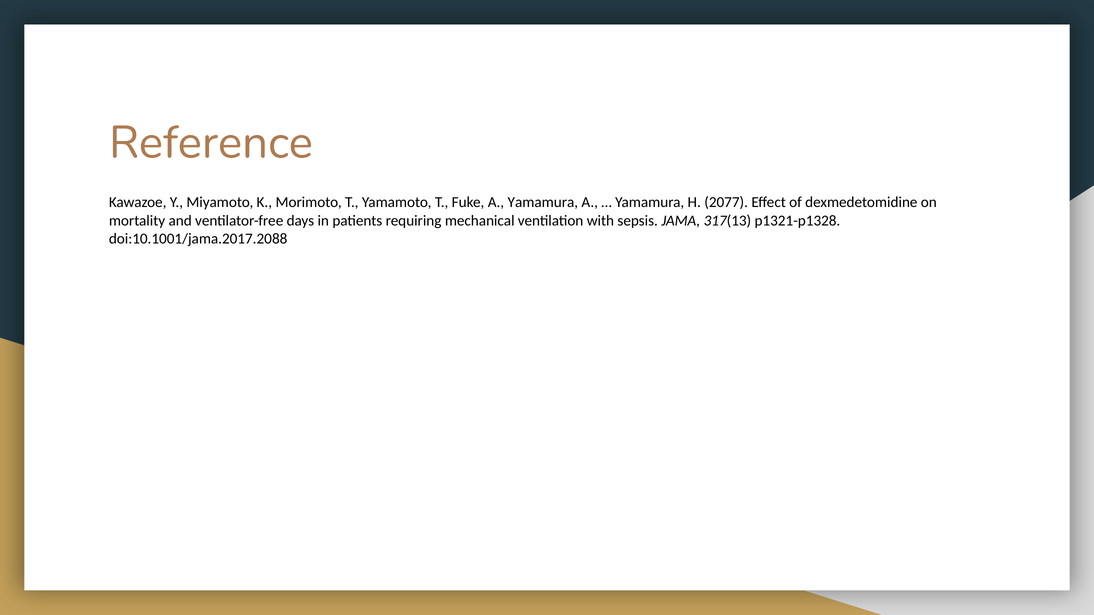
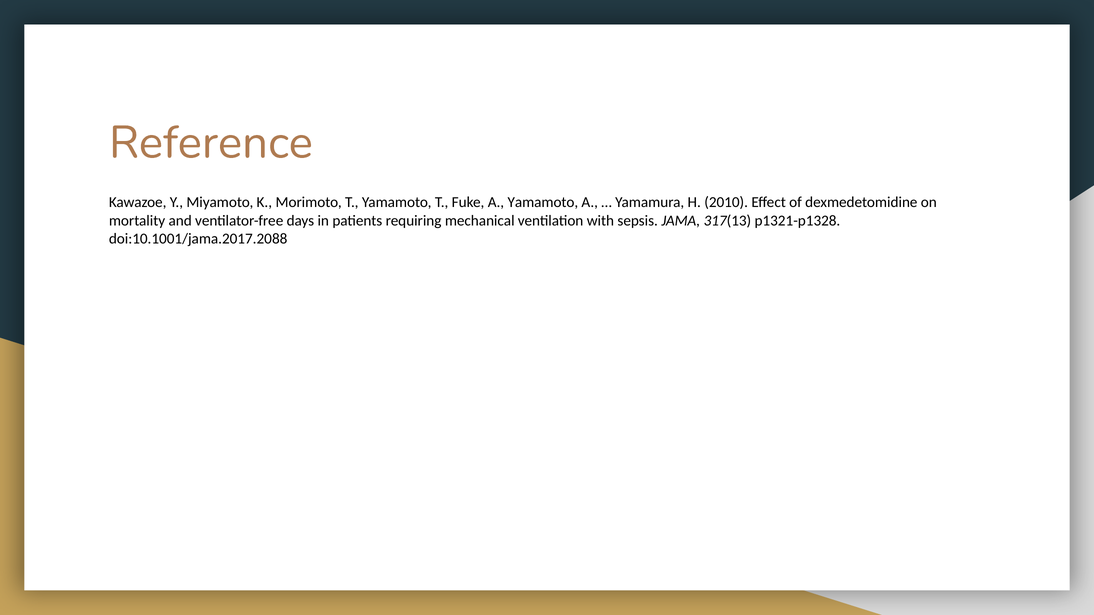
A Yamamura: Yamamura -> Yamamoto (543, 203)
2077: 2077 -> 2010 (726, 203)
